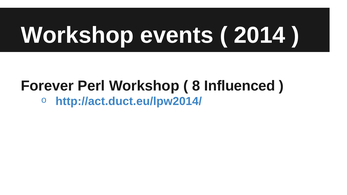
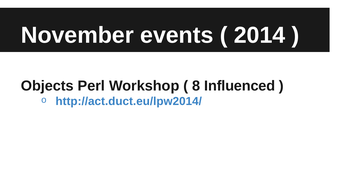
Workshop: Workshop -> November (77, 35)
Forever: Forever -> Objects (47, 86)
